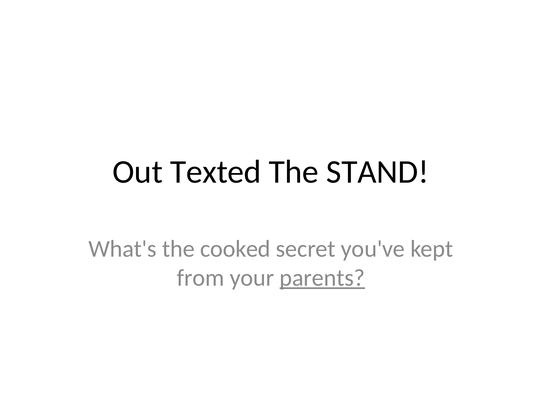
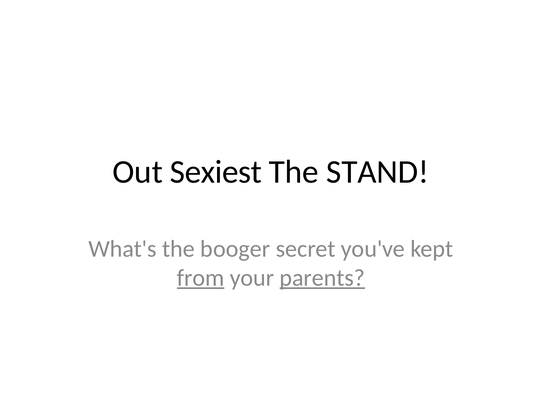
Texted: Texted -> Sexiest (216, 172)
cooked: cooked -> booger (235, 249)
from underline: none -> present (201, 278)
